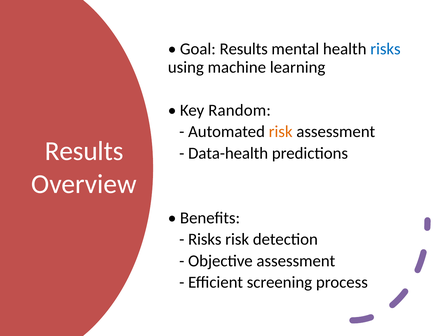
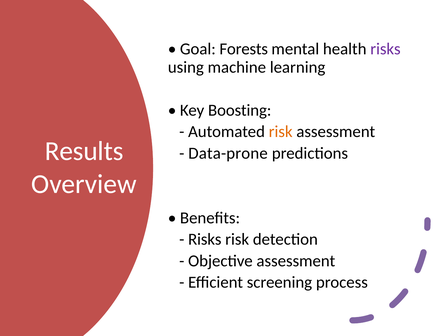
Goal Results: Results -> Forests (244, 49)
risks colour: blue -> purple (385, 49)
Random: Random -> Boosting (240, 110)
Data-health: Data-health -> Data-prone (228, 153)
